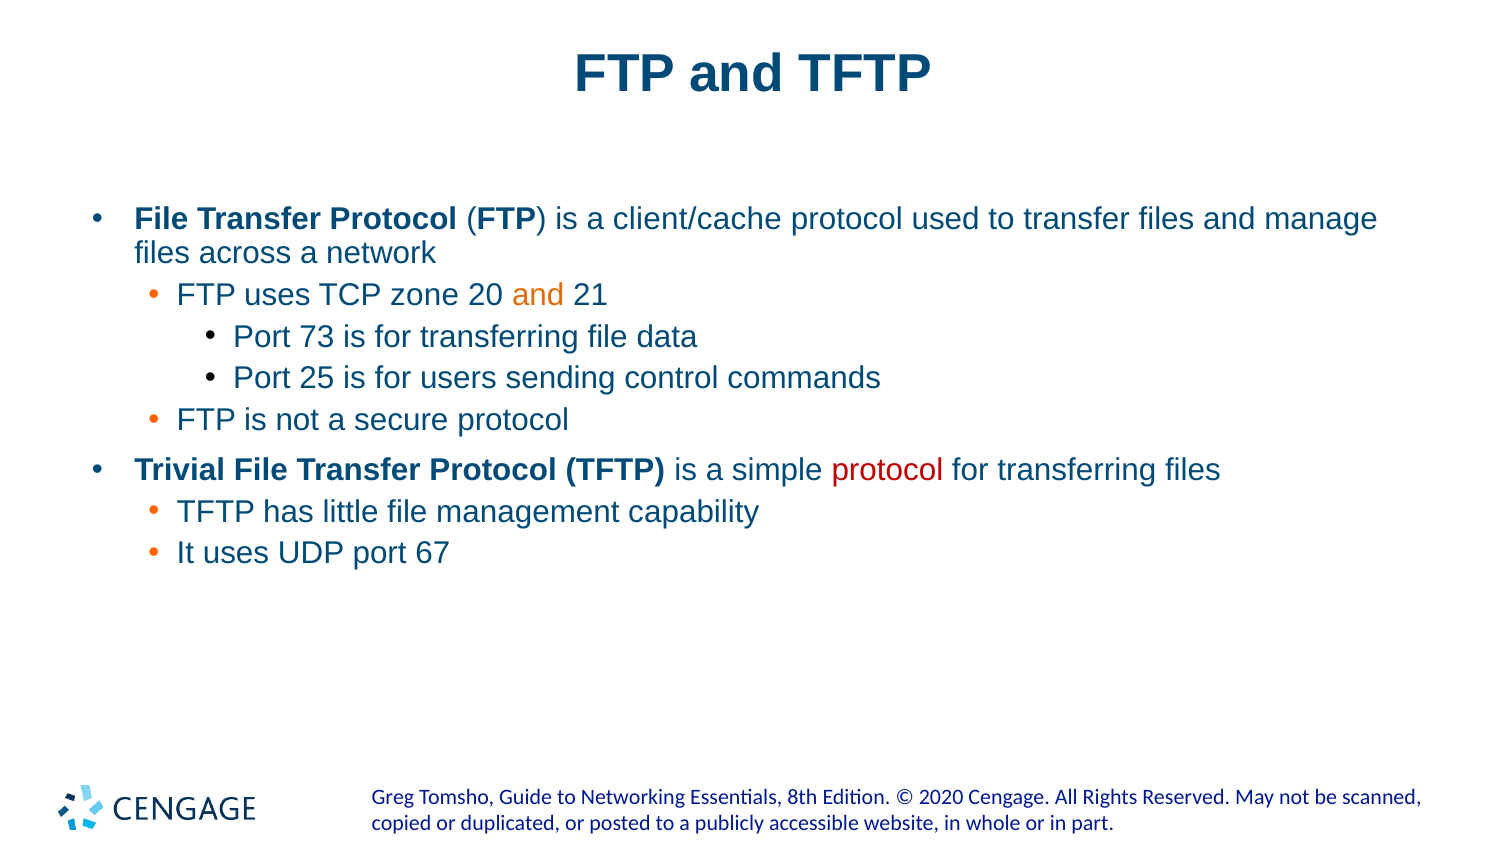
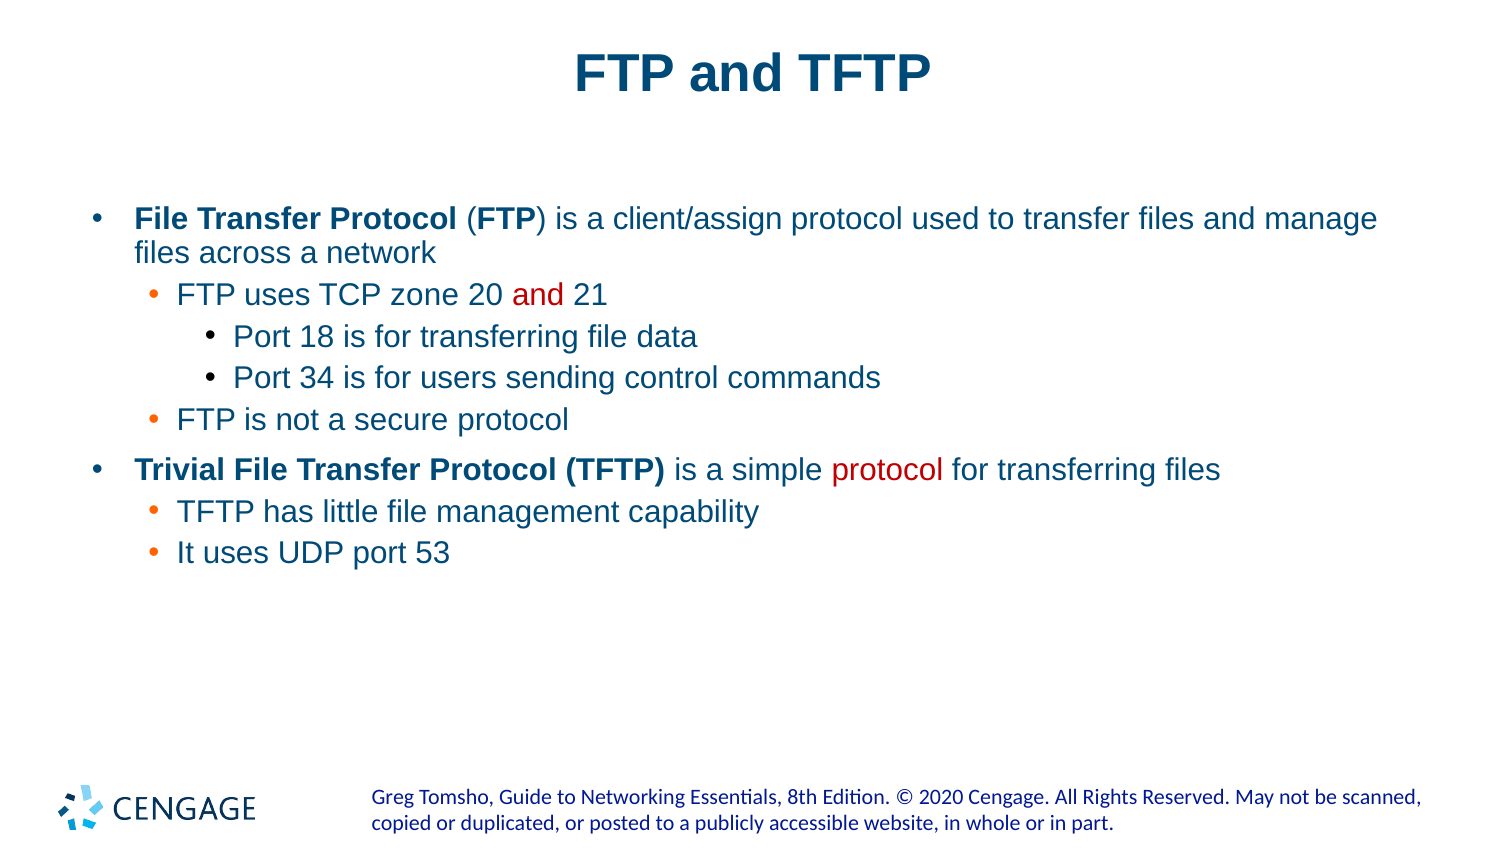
client/cache: client/cache -> client/assign (698, 219)
and colour: orange -> red (538, 295)
73: 73 -> 18 (317, 337)
25: 25 -> 34 (317, 378)
67: 67 -> 53 (433, 553)
